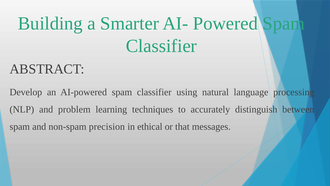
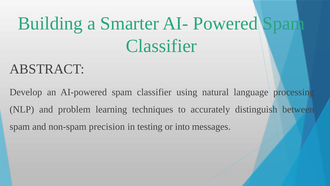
ethical: ethical -> testing (150, 127)
that: that -> into (182, 127)
